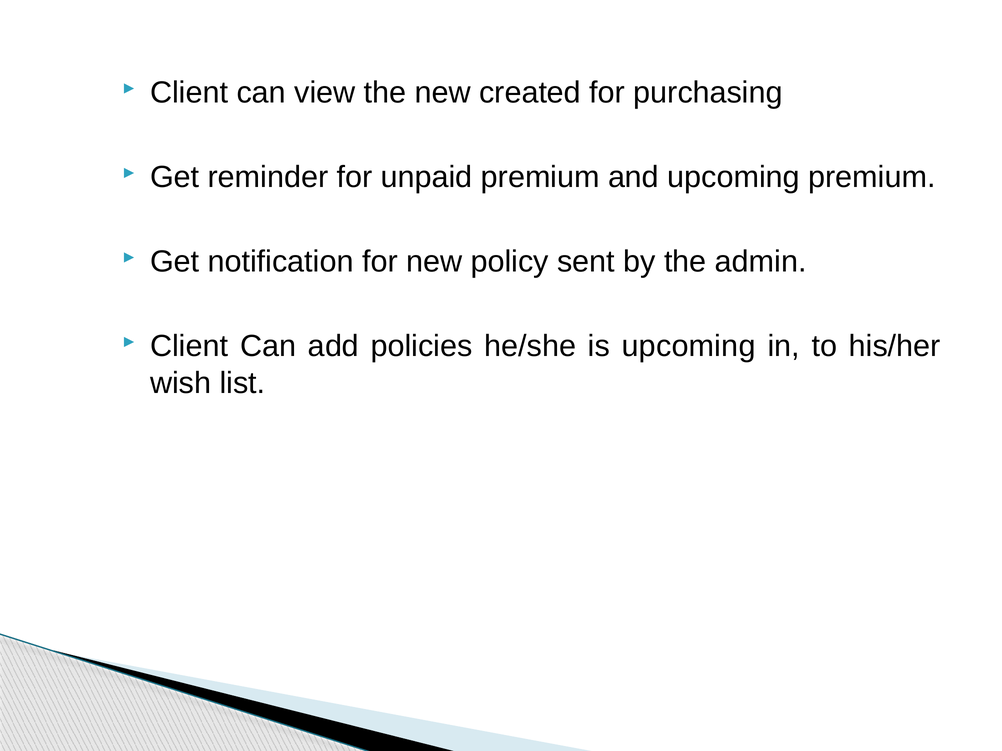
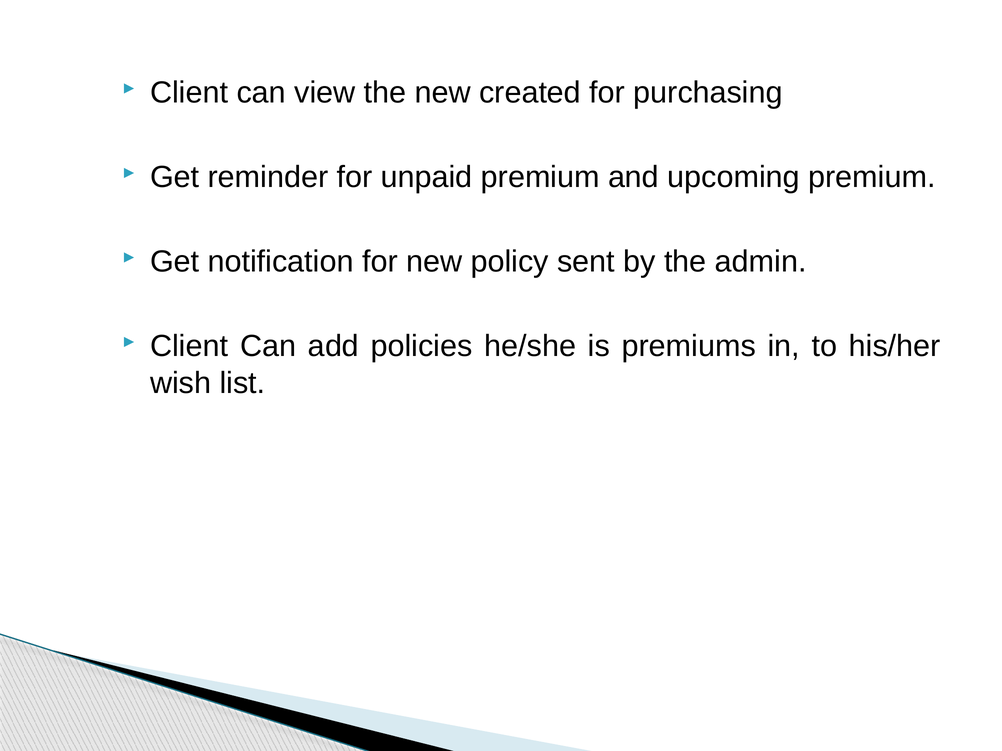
is upcoming: upcoming -> premiums (689, 347)
